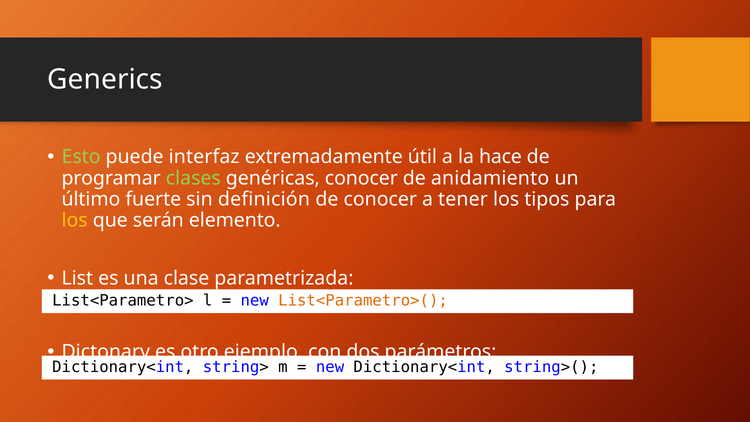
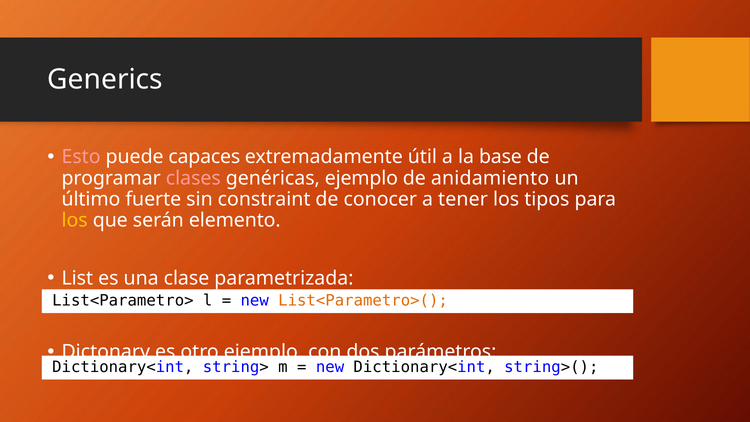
Esto colour: light green -> pink (81, 157)
interfaz: interfaz -> capaces (204, 157)
hace: hace -> base (500, 157)
clases colour: light green -> pink (193, 178)
genéricas conocer: conocer -> ejemplo (361, 178)
definición: definición -> constraint (264, 199)
